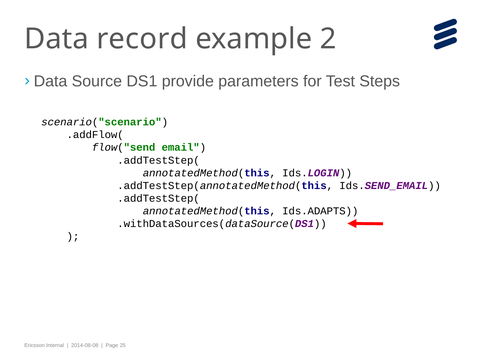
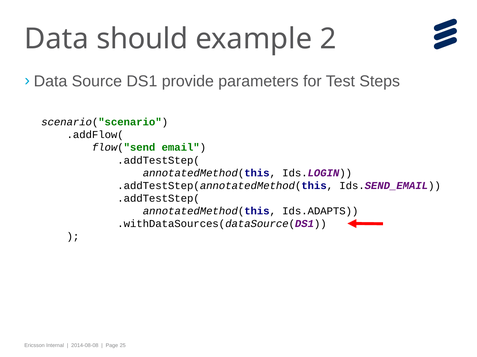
record: record -> should (142, 39)
